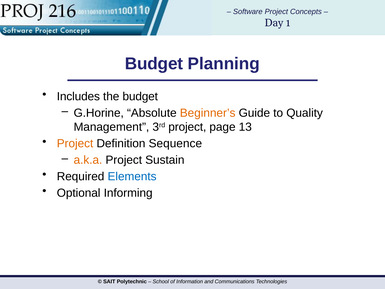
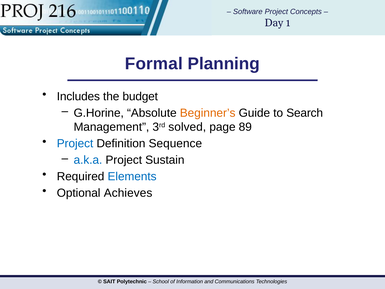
Budget: Budget -> Formal (154, 64)
Quality: Quality -> Search (305, 113)
3rd project: project -> solved (187, 127)
13: 13 -> 89 (245, 127)
Project colour: orange -> blue (75, 143)
a.k.a colour: orange -> blue (88, 160)
Informing: Informing -> Achieves (128, 193)
